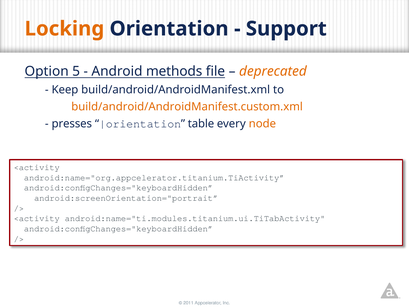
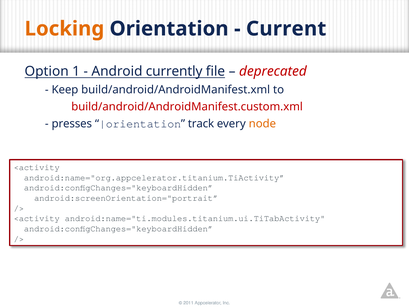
Support: Support -> Current (286, 29)
5: 5 -> 1 (76, 71)
methods: methods -> currently (174, 71)
deprecated colour: orange -> red (273, 71)
build/android/AndroidManifest.custom.xml colour: orange -> red (187, 107)
table: table -> track (201, 124)
